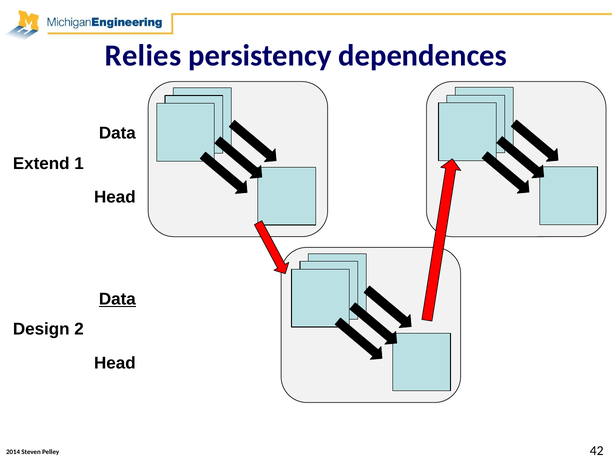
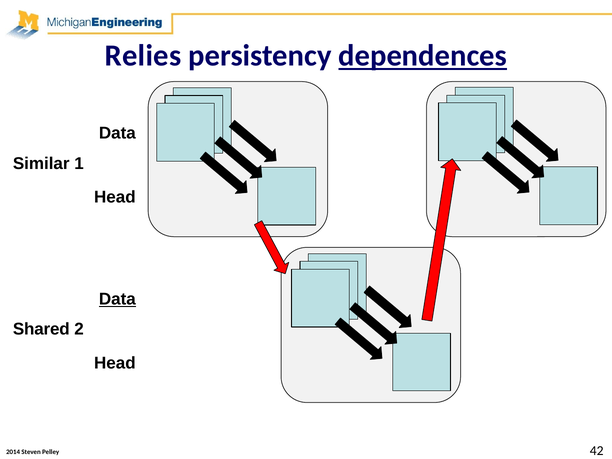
dependences underline: none -> present (423, 56)
Extend: Extend -> Similar (41, 164)
Design: Design -> Shared (41, 329)
